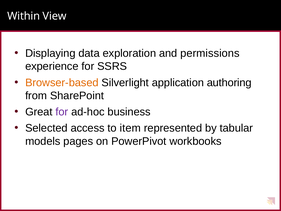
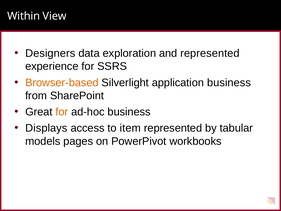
Displaying: Displaying -> Designers (50, 53)
and permissions: permissions -> represented (210, 53)
application authoring: authoring -> business (229, 83)
for colour: purple -> orange (62, 112)
Selected: Selected -> Displays (46, 128)
